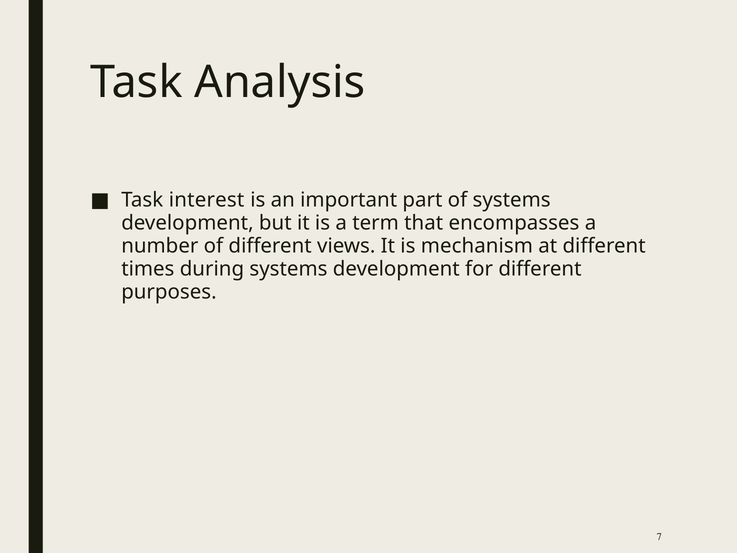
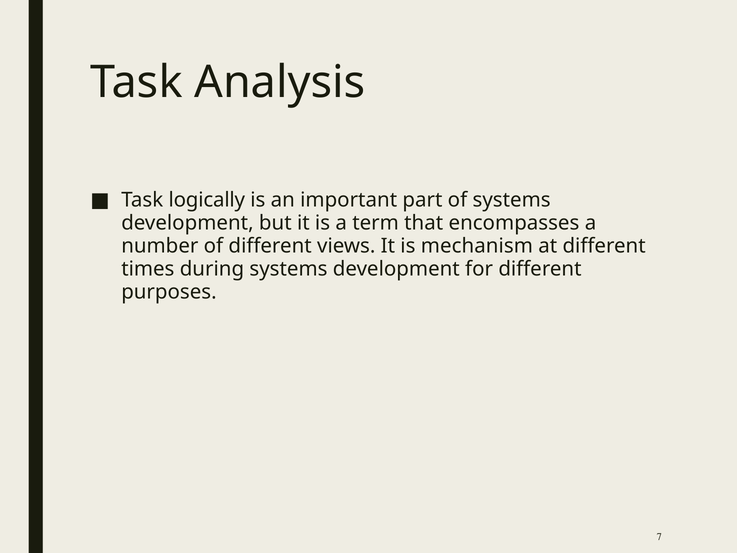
interest: interest -> logically (207, 200)
